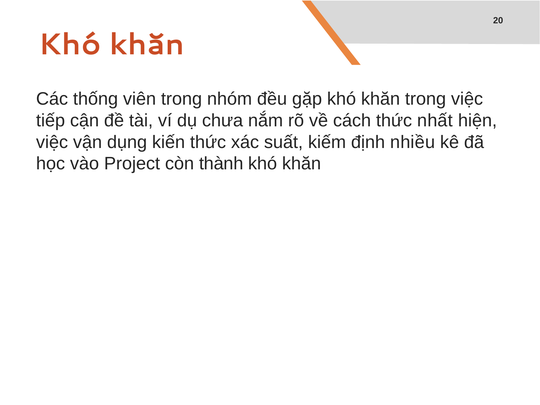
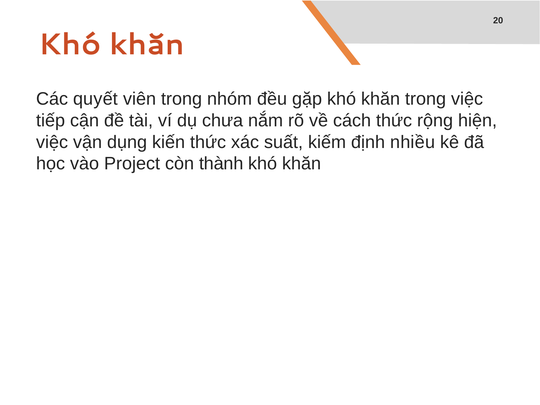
thống: thống -> quyết (96, 99)
nhất: nhất -> rộng (435, 121)
